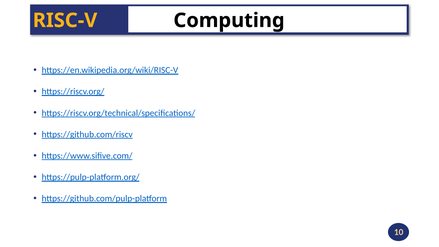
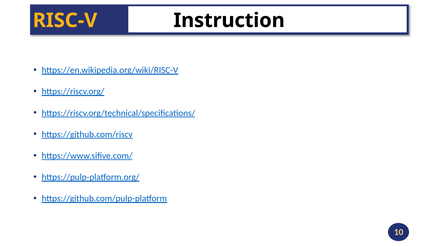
Computing: Computing -> Instruction (229, 20)
